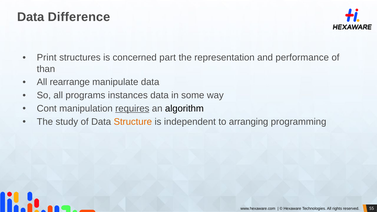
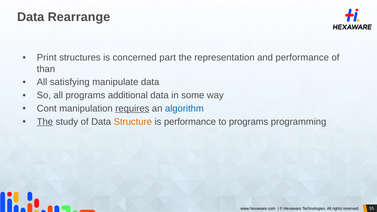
Difference: Difference -> Rearrange (79, 17)
rearrange: rearrange -> satisfying (70, 82)
instances: instances -> additional (128, 95)
algorithm colour: black -> blue (184, 109)
The underline: none -> present (45, 122)
is independent: independent -> performance (190, 122)
to arranging: arranging -> programs (249, 122)
